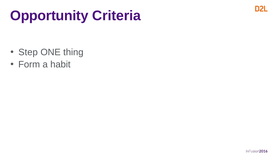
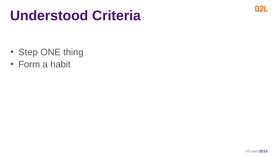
Opportunity: Opportunity -> Understood (49, 16)
